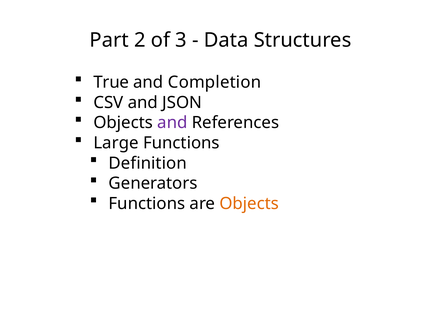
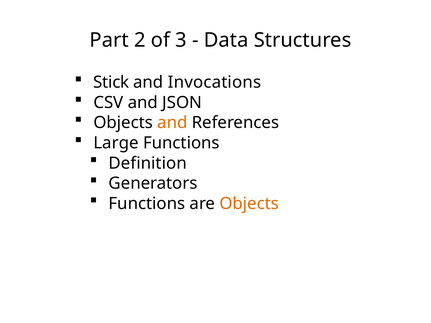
True: True -> Stick (111, 82)
Completion: Completion -> Invocations (215, 82)
and colour: purple -> orange (172, 123)
